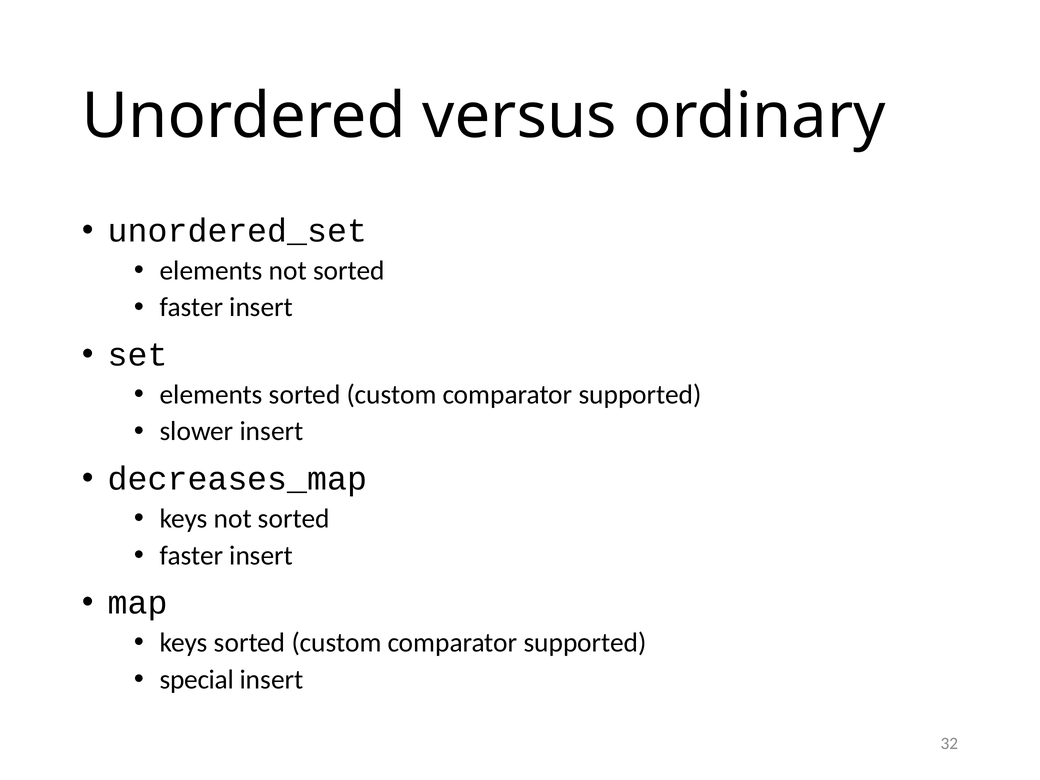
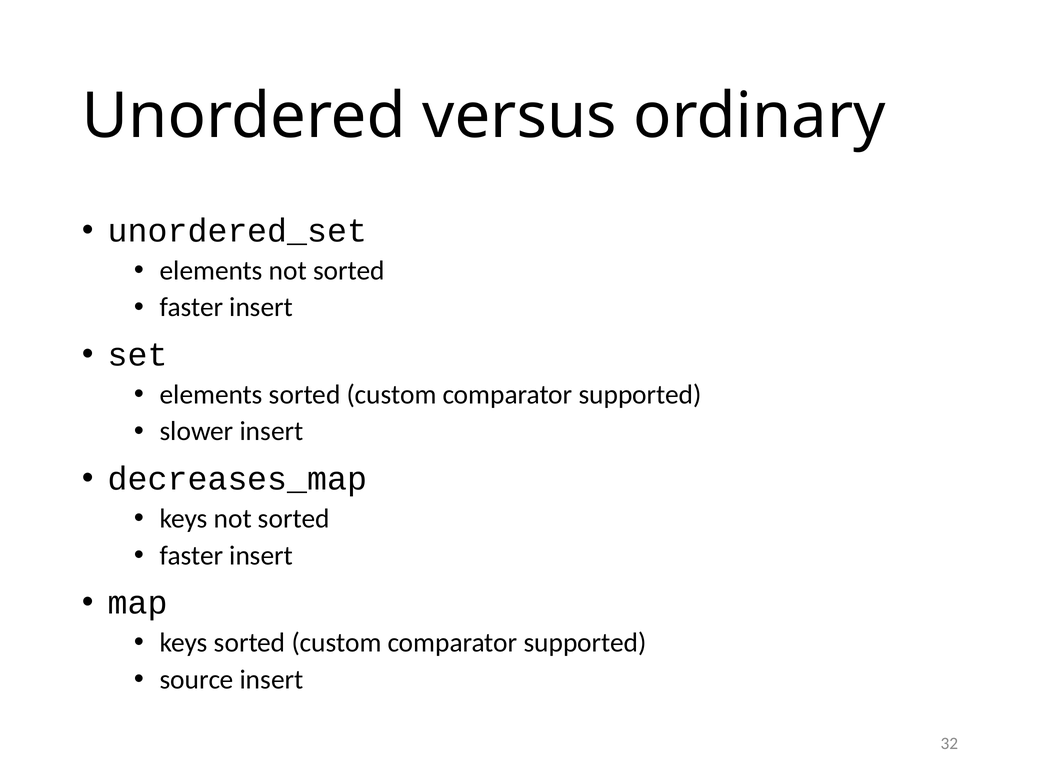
special: special -> source (197, 679)
